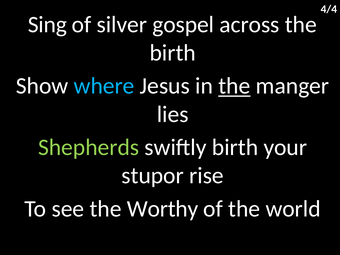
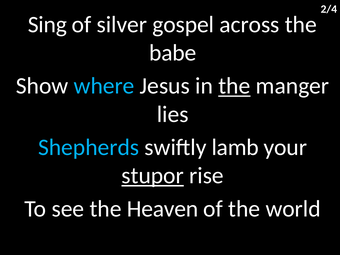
4/4: 4/4 -> 2/4 (329, 9)
birth: birth -> babe (173, 53)
Shepherds colour: light green -> light blue (89, 147)
swiftly birth: birth -> lamb (235, 147)
stupor underline: none -> present (153, 176)
Worthy: Worthy -> Heaven (163, 209)
